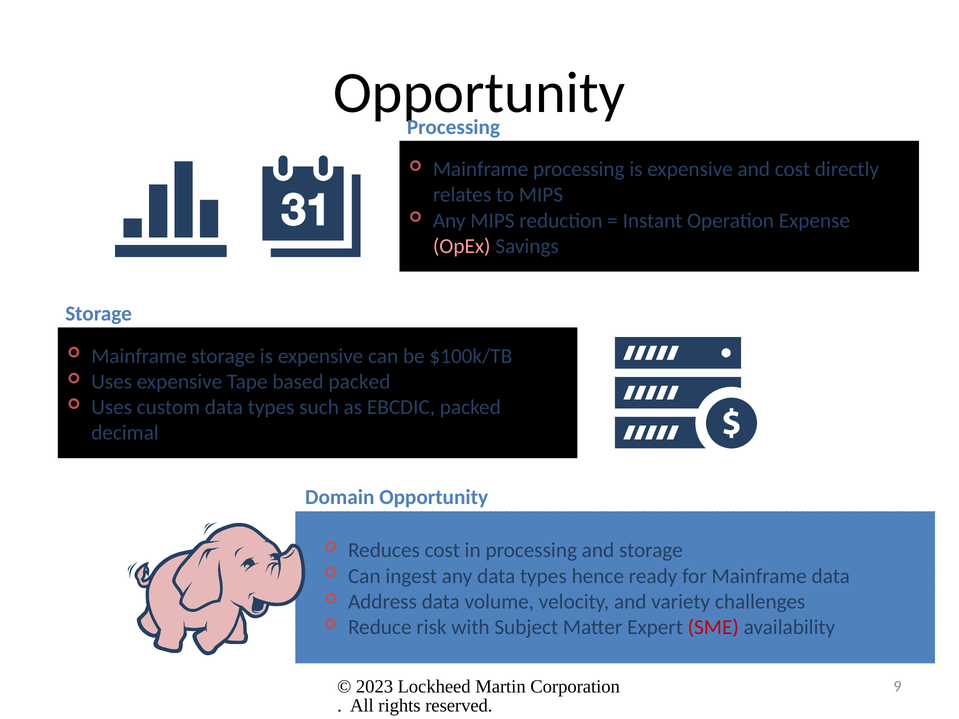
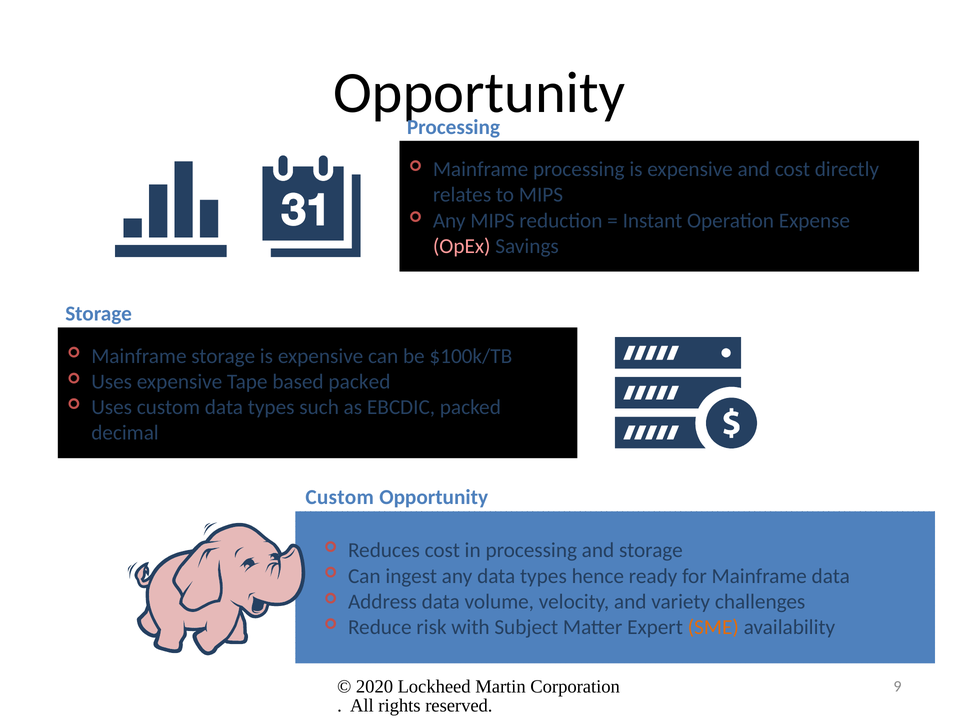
Domain: Domain -> Custom (340, 497)
SME colour: red -> orange (713, 627)
2023: 2023 -> 2020 (375, 687)
